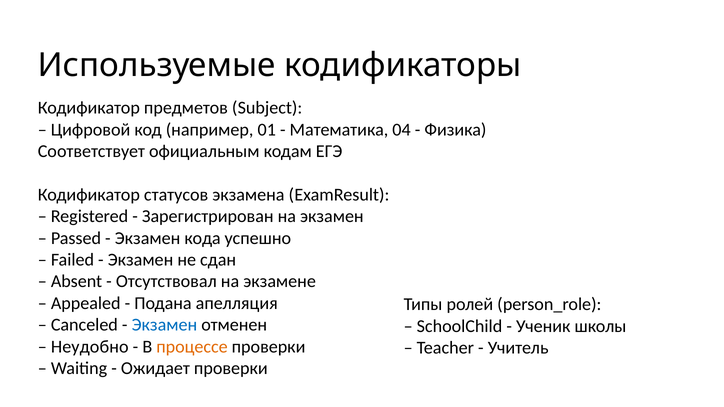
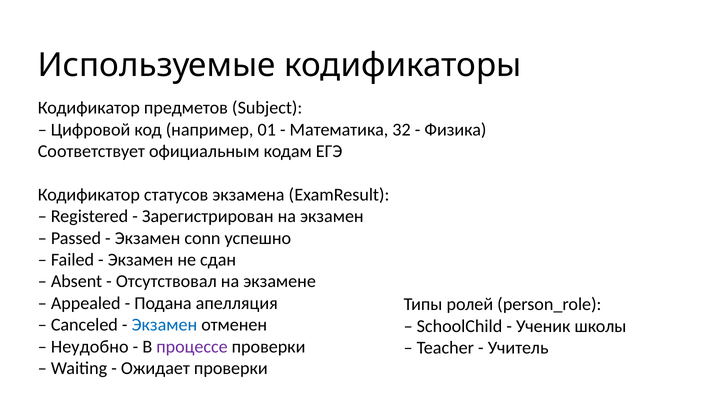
04: 04 -> 32 (402, 130)
кода: кода -> conn (202, 238)
процессе colour: orange -> purple (192, 347)
